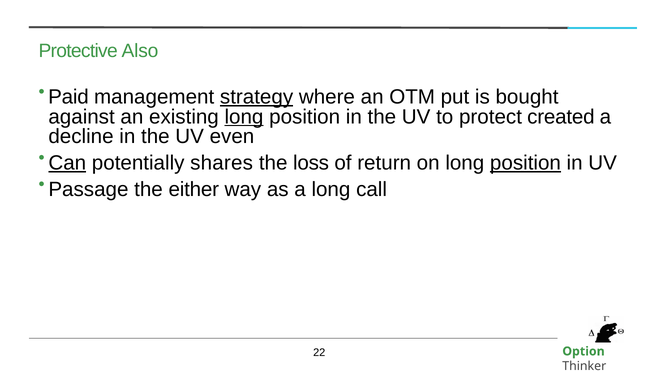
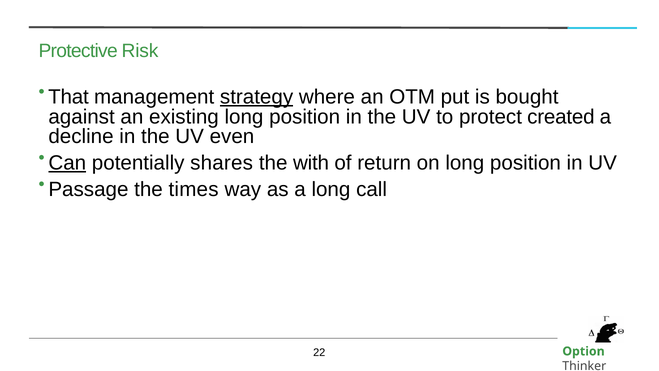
Also: Also -> Risk (140, 51)
Paid: Paid -> That (69, 97)
long underline: present -> none (244, 117)
loss: loss -> with (311, 163)
position underline: present -> none (525, 163)
either: either -> times (194, 189)
